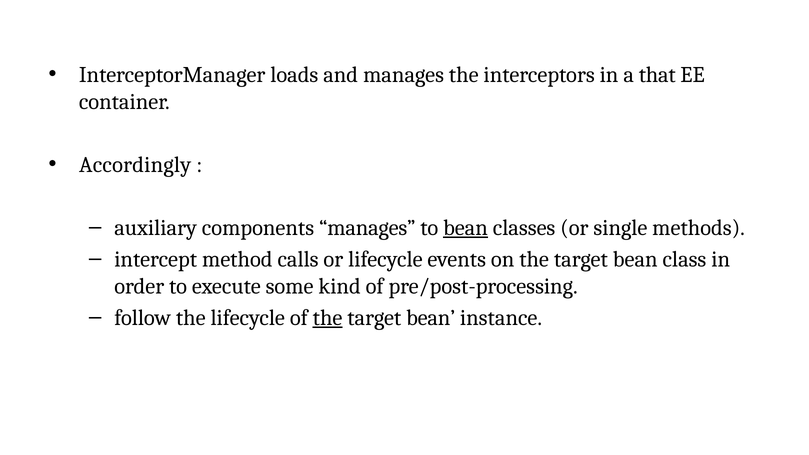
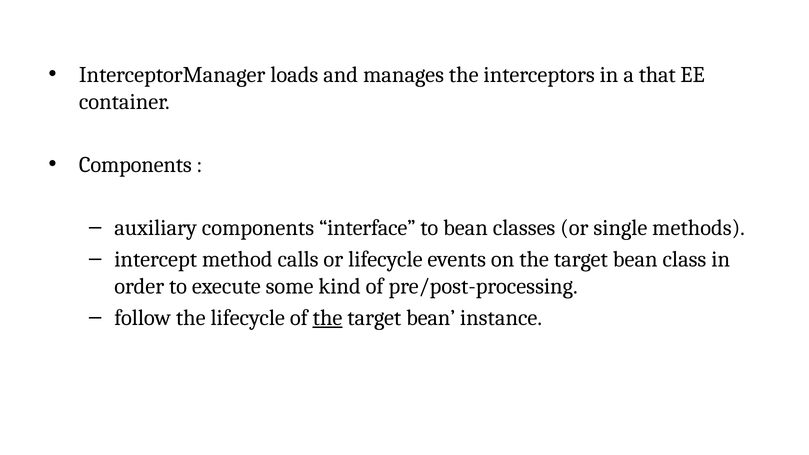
Accordingly: Accordingly -> Components (135, 165)
components manages: manages -> interface (367, 228)
bean underline: present -> none (465, 228)
